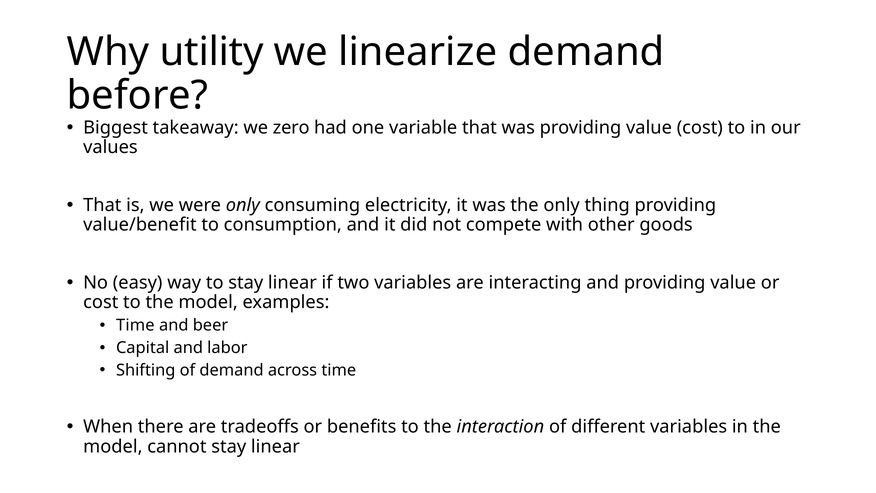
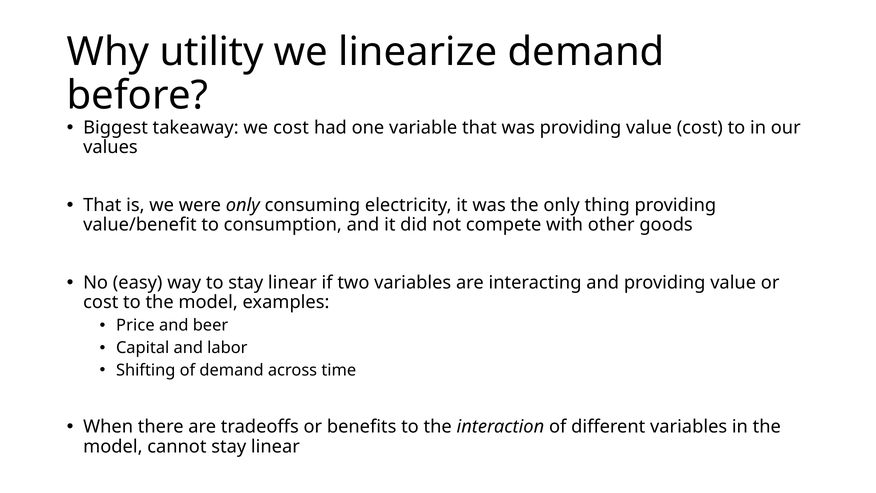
we zero: zero -> cost (291, 128)
Time: Time -> Price (135, 325)
